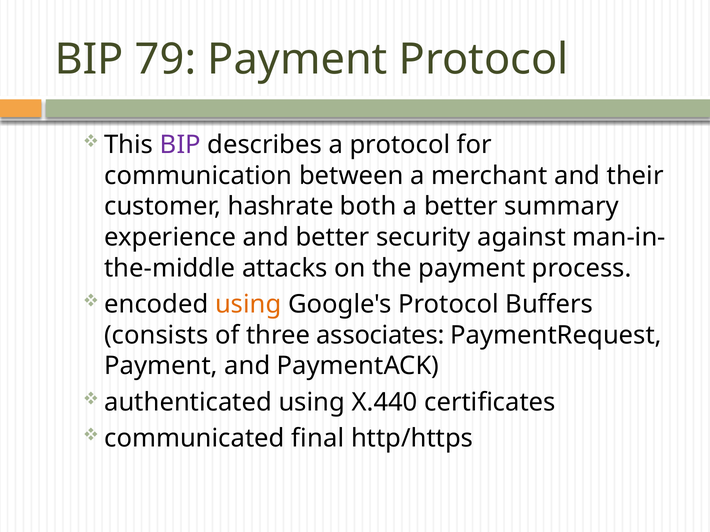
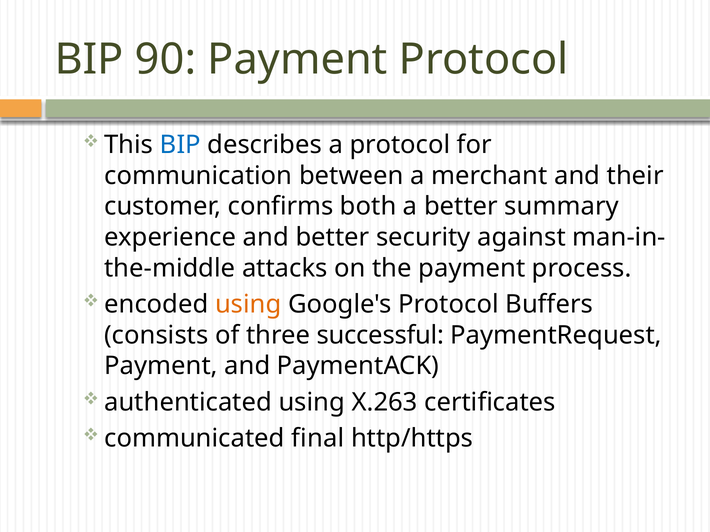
79: 79 -> 90 (166, 59)
BIP colour: purple -> blue (180, 145)
hashrate: hashrate -> confirms (281, 207)
associates: associates -> successful (380, 335)
X.440: X.440 -> X.263 (385, 402)
